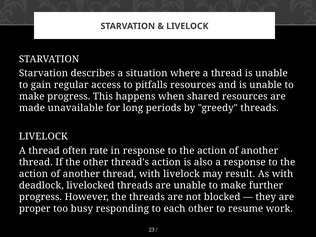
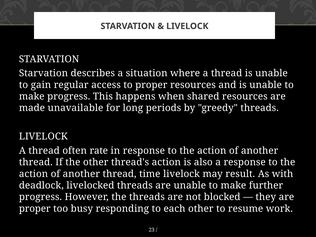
to pitfalls: pitfalls -> proper (151, 85)
thread with: with -> time (150, 174)
